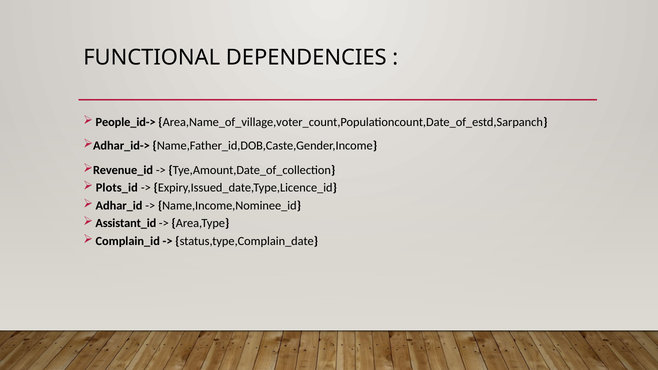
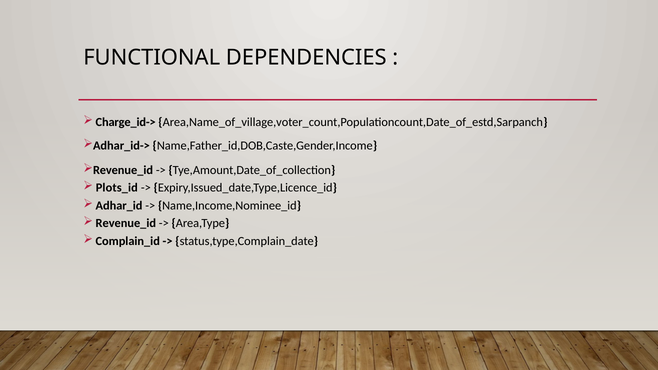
People_id->: People_id-> -> Charge_id-> (126, 122)
Assistant_id: Assistant_id -> Revenue_id (126, 223)
